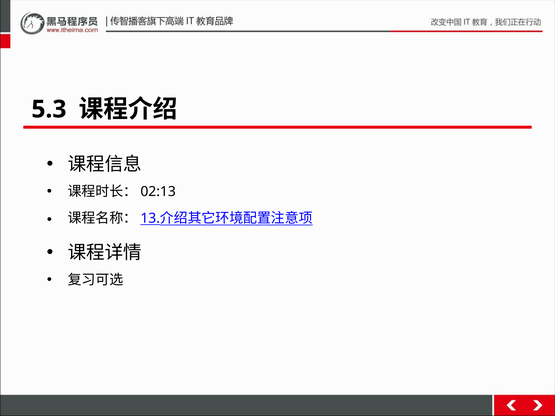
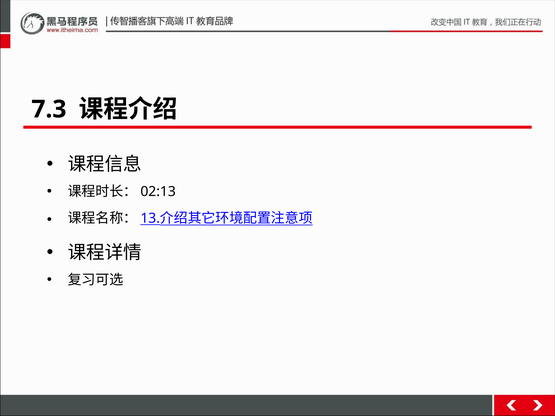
5.3: 5.3 -> 7.3 (49, 109)
